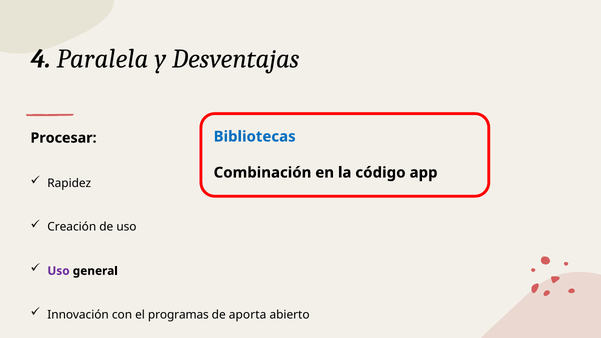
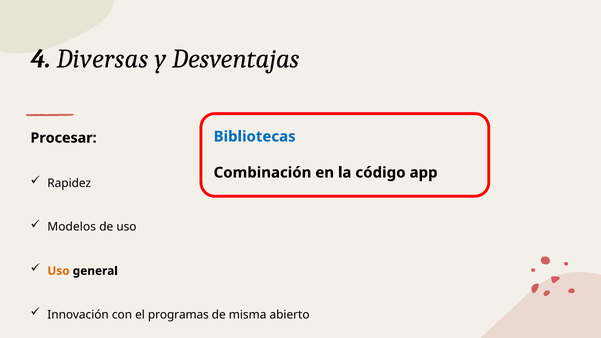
Paralela: Paralela -> Diversas (103, 59)
Creación: Creación -> Modelos (72, 227)
Uso colour: purple -> orange (58, 271)
aporta: aporta -> misma (248, 315)
